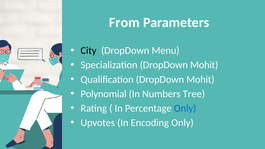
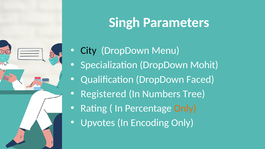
From: From -> Singh (124, 22)
Qualification DropDown Mohit: Mohit -> Faced (200, 79)
Polynomial: Polynomial -> Registered (103, 94)
Only colour: blue -> orange (185, 108)
